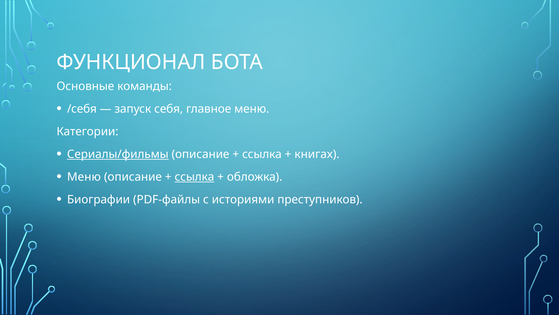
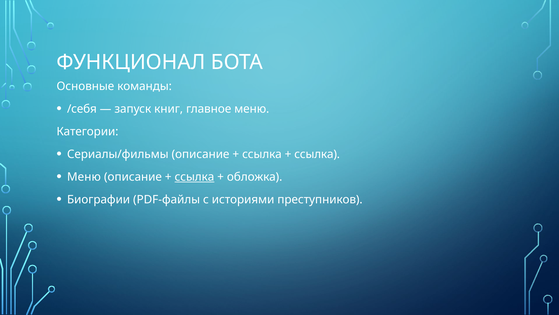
себя: себя -> книг (169, 109)
Сериалы/фильмы underline: present -> none (118, 154)
книгах: книгах -> ссылка (317, 154)
